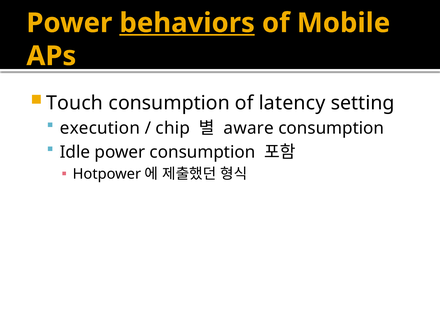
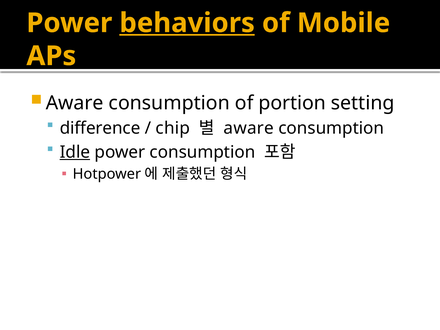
Touch: Touch -> Aware (75, 103)
latency: latency -> portion (292, 103)
execution: execution -> difference (100, 128)
Idle underline: none -> present (75, 152)
